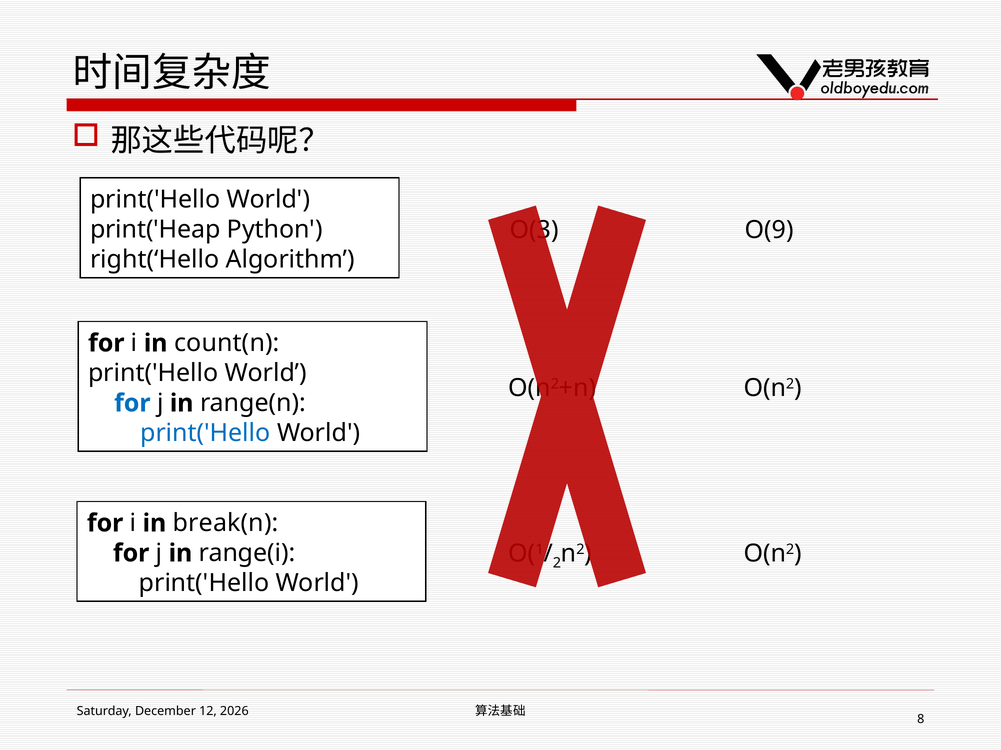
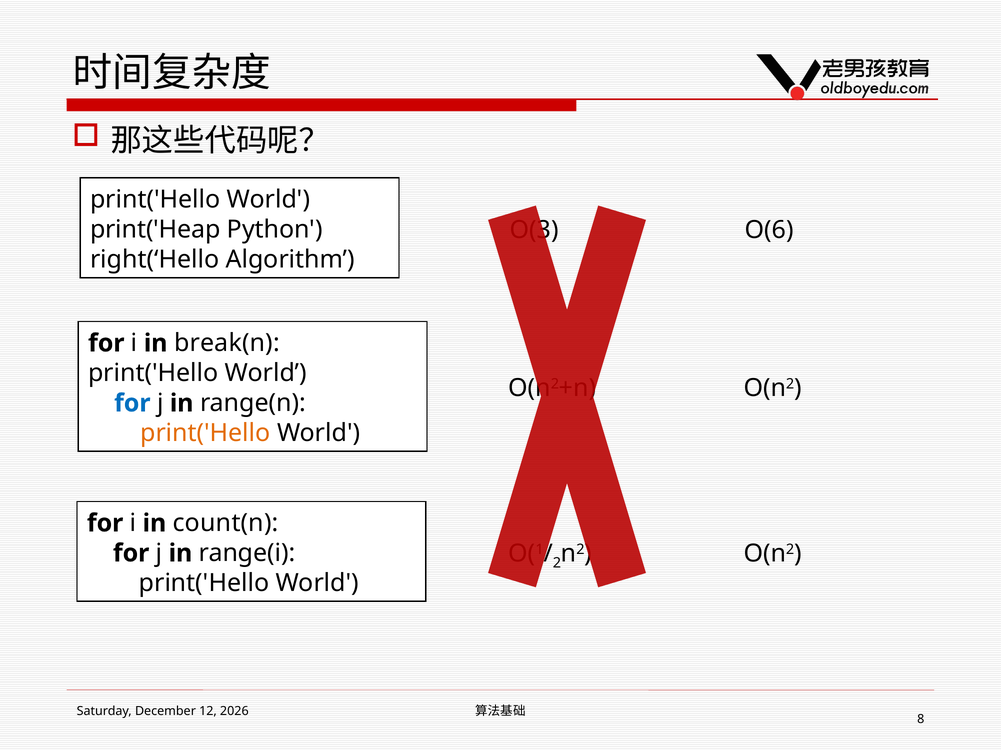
O(9: O(9 -> O(6 (769, 230)
count(n: count(n -> break(n (227, 344)
print('Hello colour: blue -> orange (205, 434)
break(n: break(n -> count(n (226, 524)
